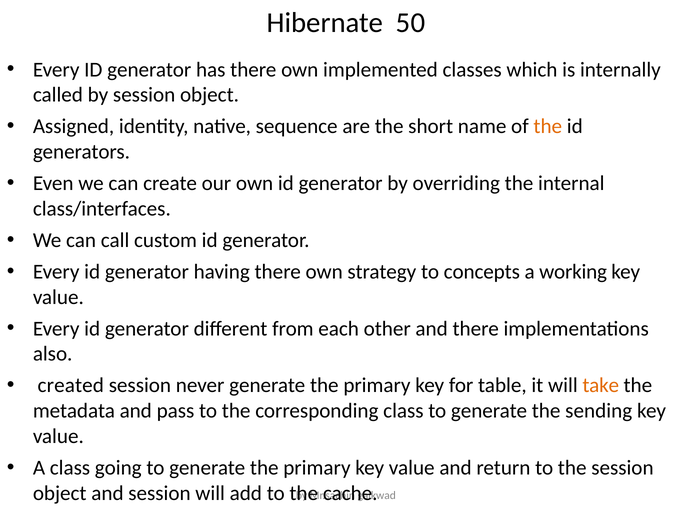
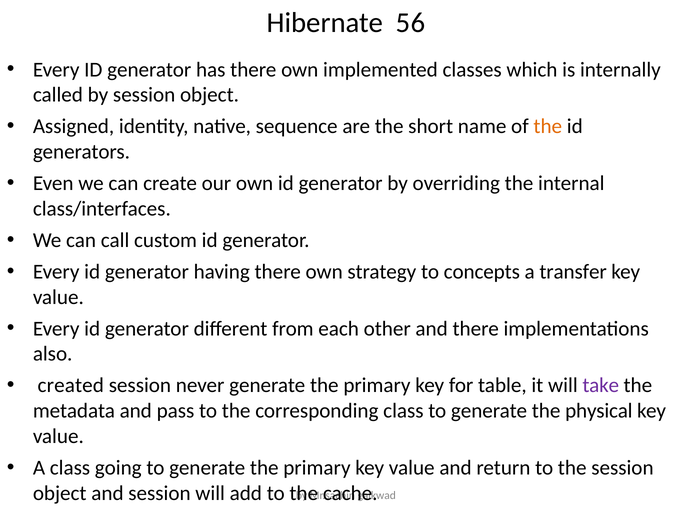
50: 50 -> 56 (411, 23)
working: working -> transfer (573, 272)
take colour: orange -> purple (601, 385)
sending: sending -> physical (599, 411)
